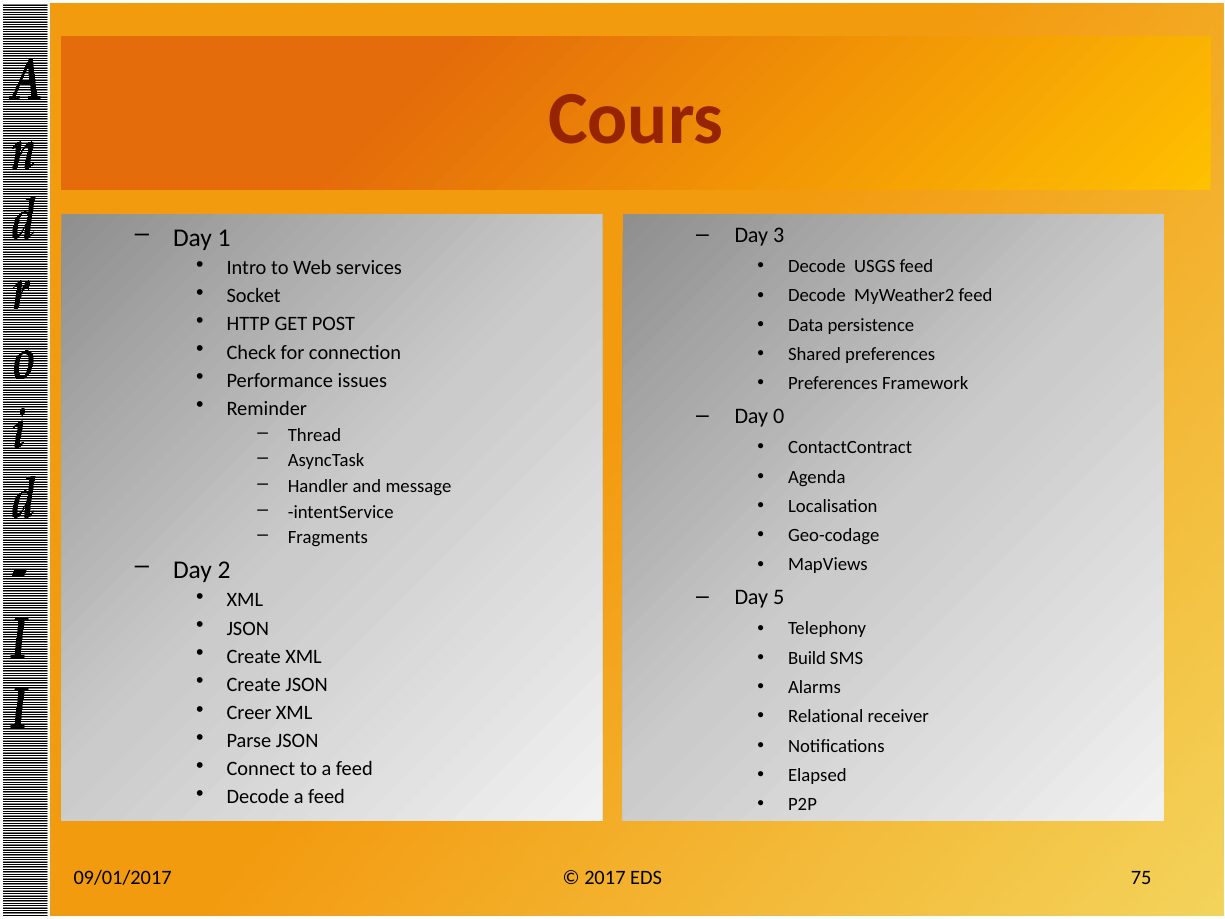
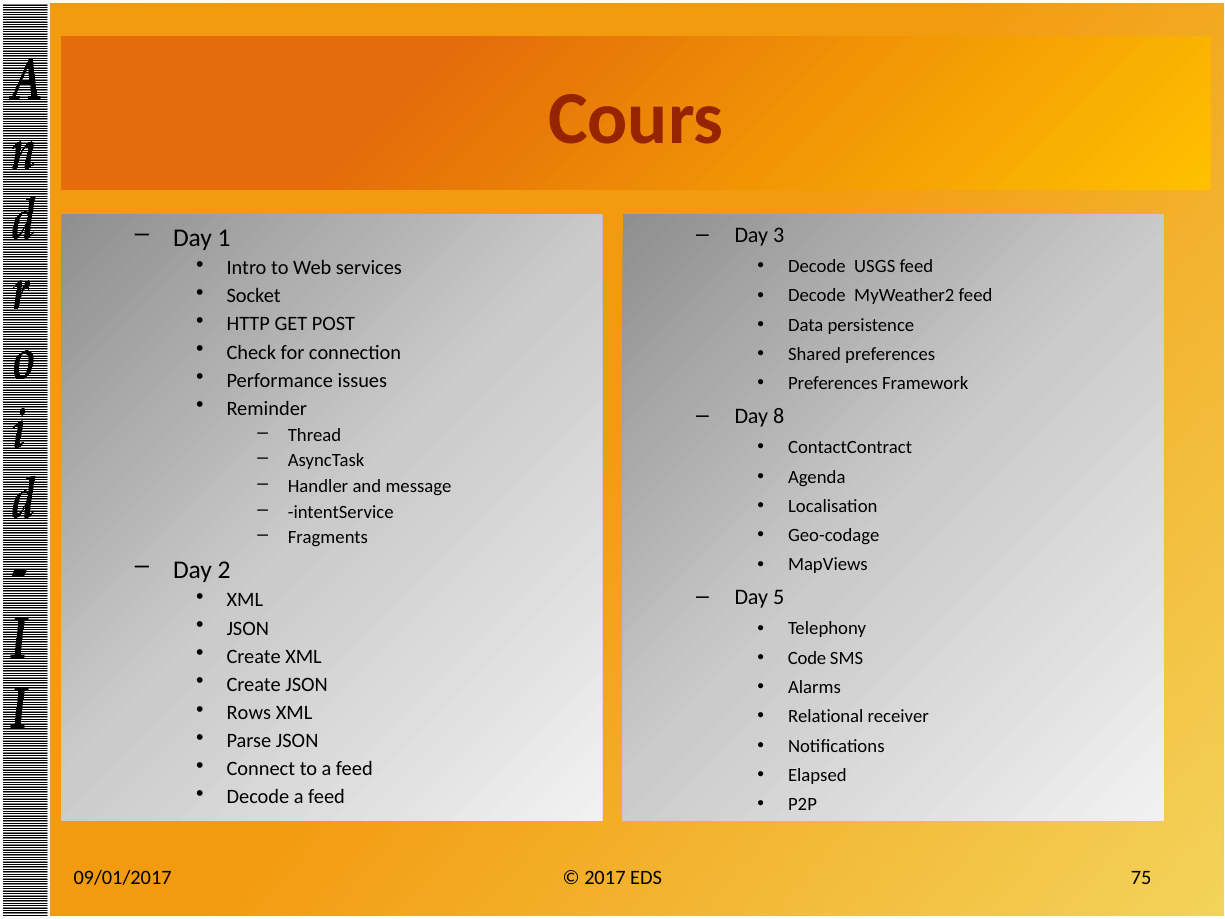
0: 0 -> 8 (779, 416)
Build: Build -> Code (807, 658)
Creer: Creer -> Rows (249, 712)
